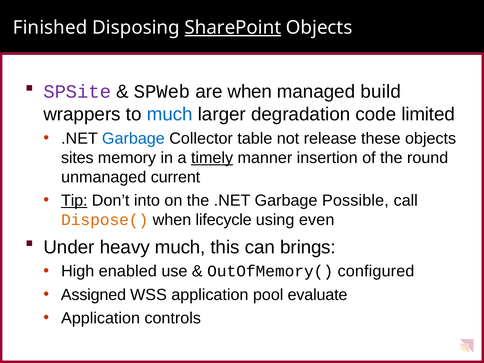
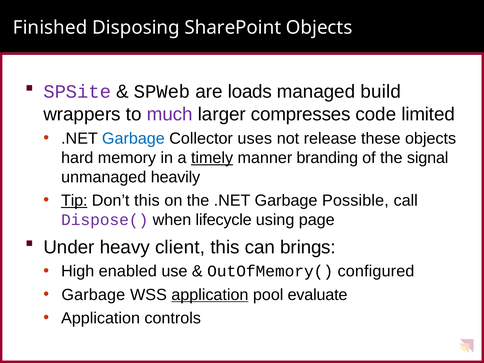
SharePoint underline: present -> none (233, 28)
are when: when -> loads (250, 92)
much colour: blue -> purple (170, 114)
degradation: degradation -> compresses (301, 114)
table: table -> uses (255, 138)
sites: sites -> hard (77, 158)
insertion: insertion -> branding (327, 158)
round: round -> signal (428, 158)
current: current -> heavily (176, 177)
Don’t into: into -> this (147, 201)
Dispose( colour: orange -> purple (105, 220)
even: even -> page (317, 220)
heavy much: much -> client (180, 247)
Assigned: Assigned -> Garbage (93, 295)
application underline: none -> present (210, 295)
